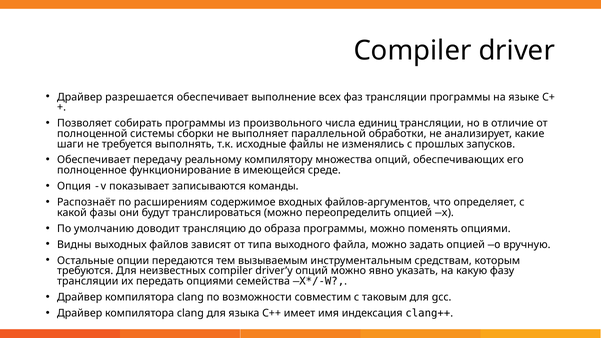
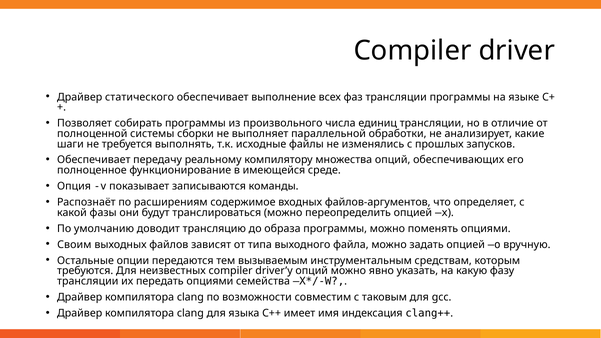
разрешается: разрешается -> статического (140, 97)
Видны: Видны -> Своим (74, 245)
